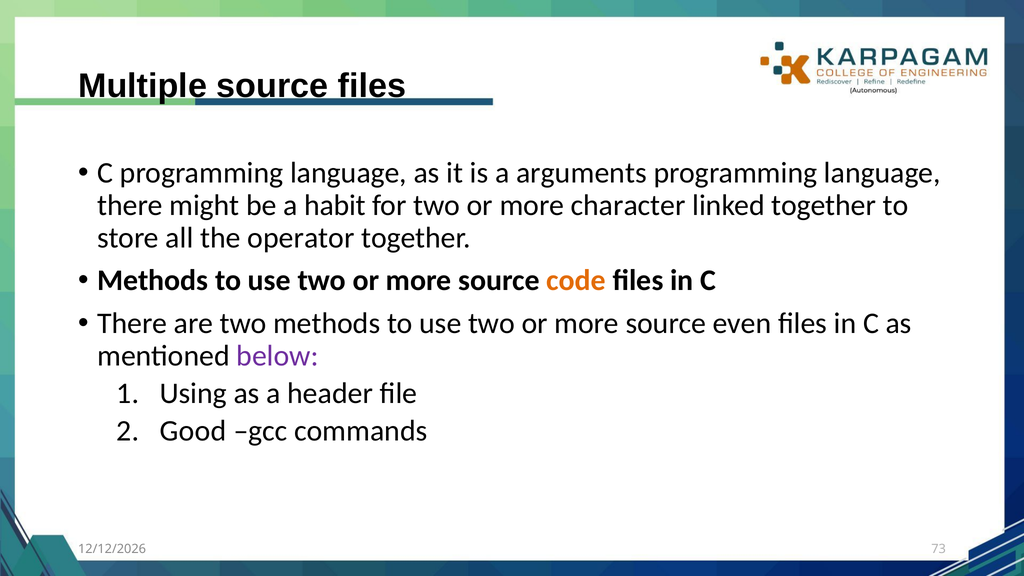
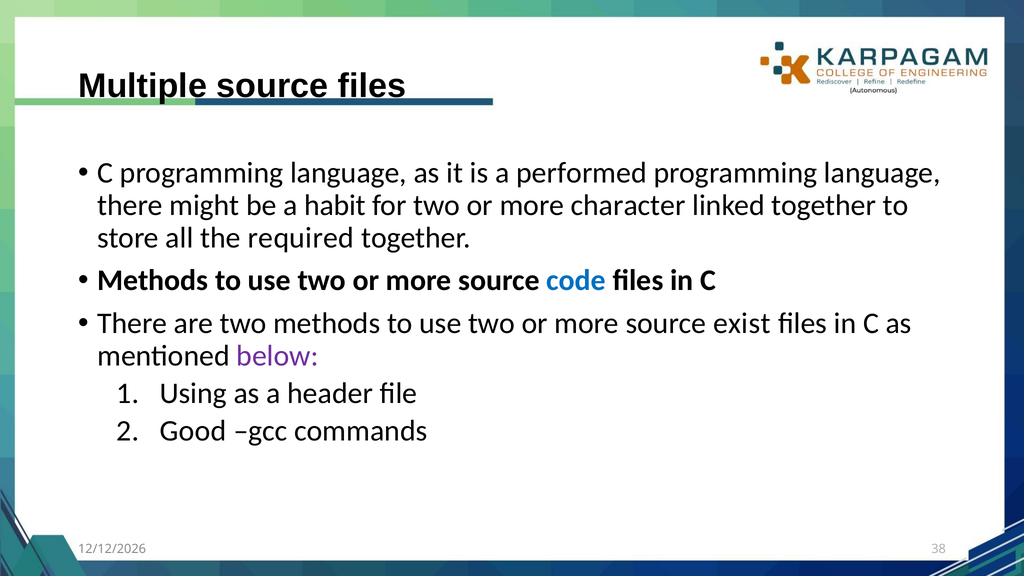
arguments: arguments -> performed (581, 173)
operator: operator -> required (301, 238)
code colour: orange -> blue (576, 281)
even: even -> exist (742, 324)
73: 73 -> 38 (939, 549)
